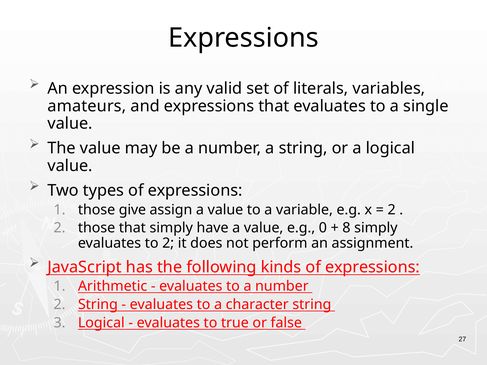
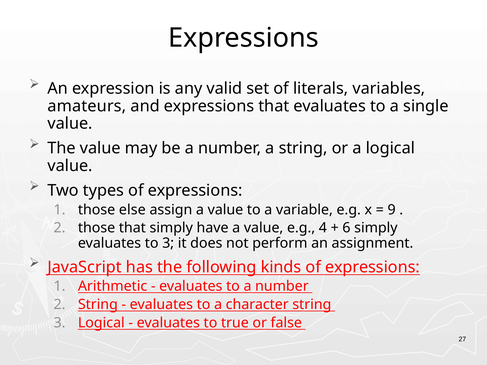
give: give -> else (132, 210)
2: 2 -> 9 (392, 210)
0: 0 -> 4 (323, 228)
8: 8 -> 6 (346, 228)
to 2: 2 -> 3 (168, 243)
